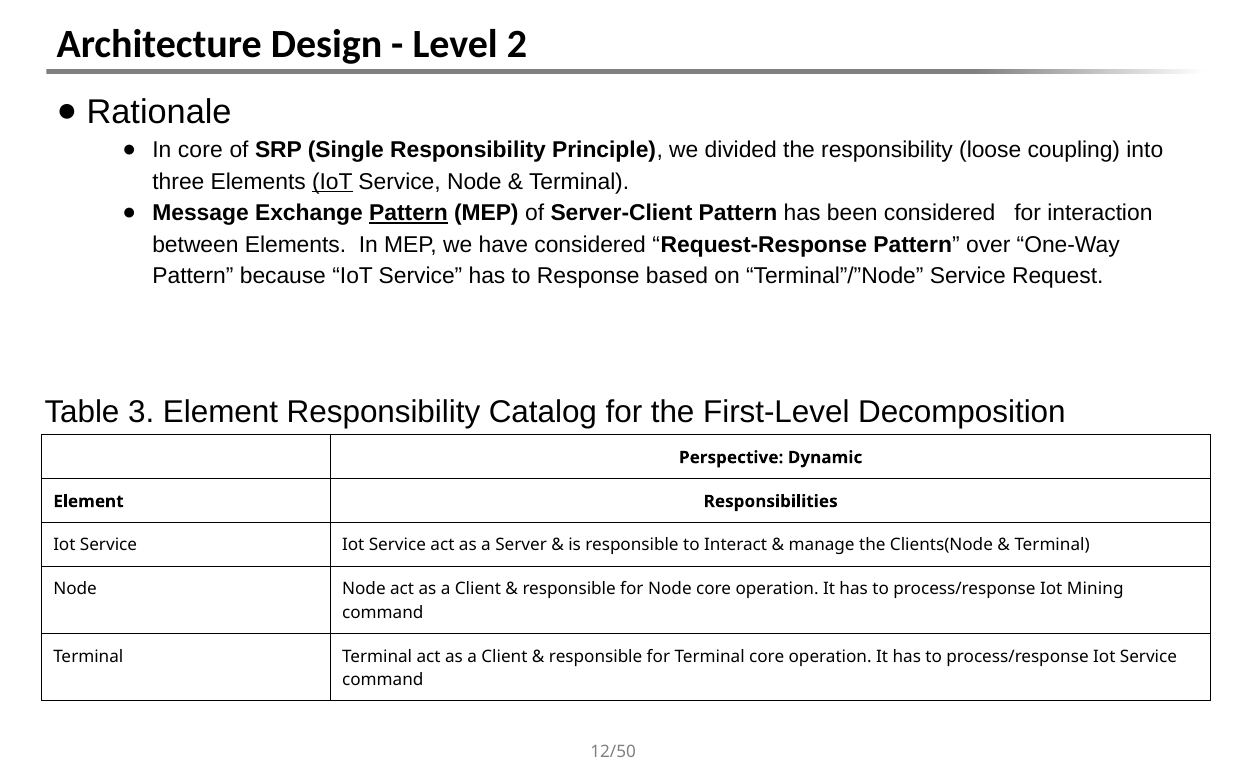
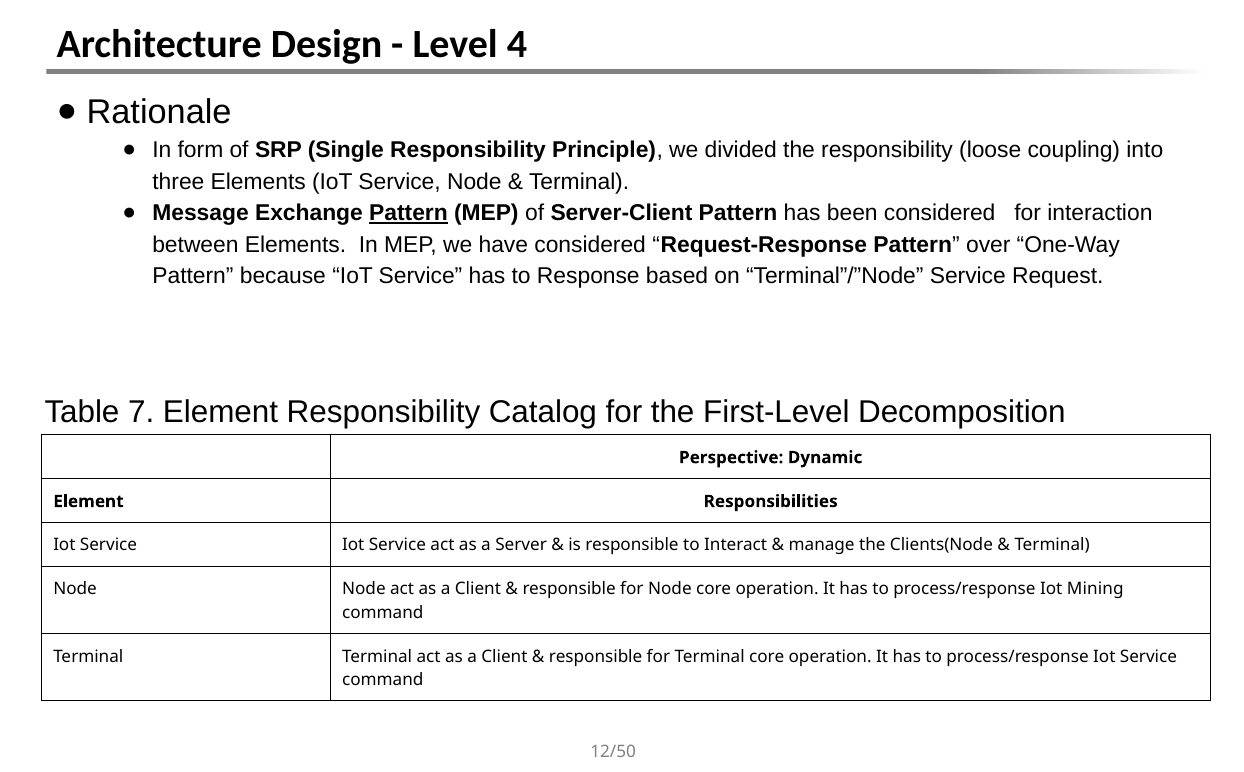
2: 2 -> 4 (517, 44)
In core: core -> form (200, 150)
IoT underline: present -> none (332, 182)
3: 3 -> 7 (141, 412)
